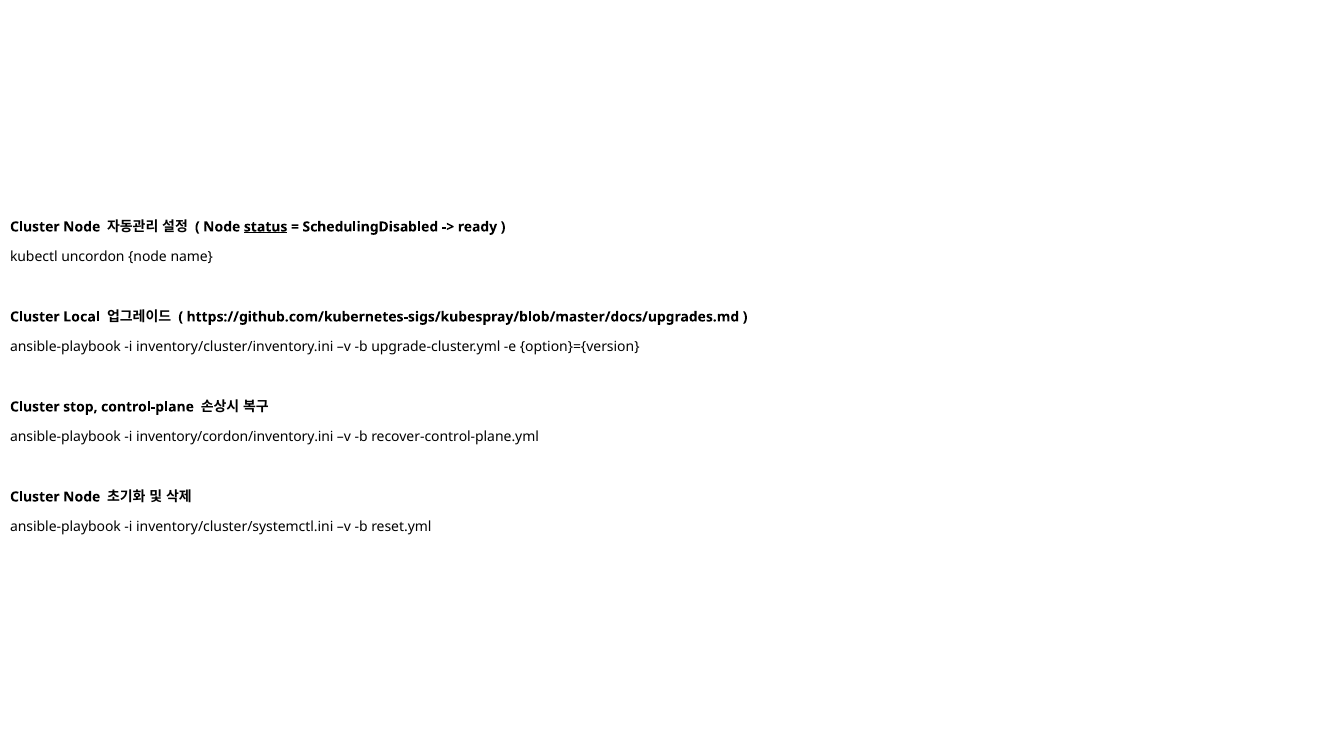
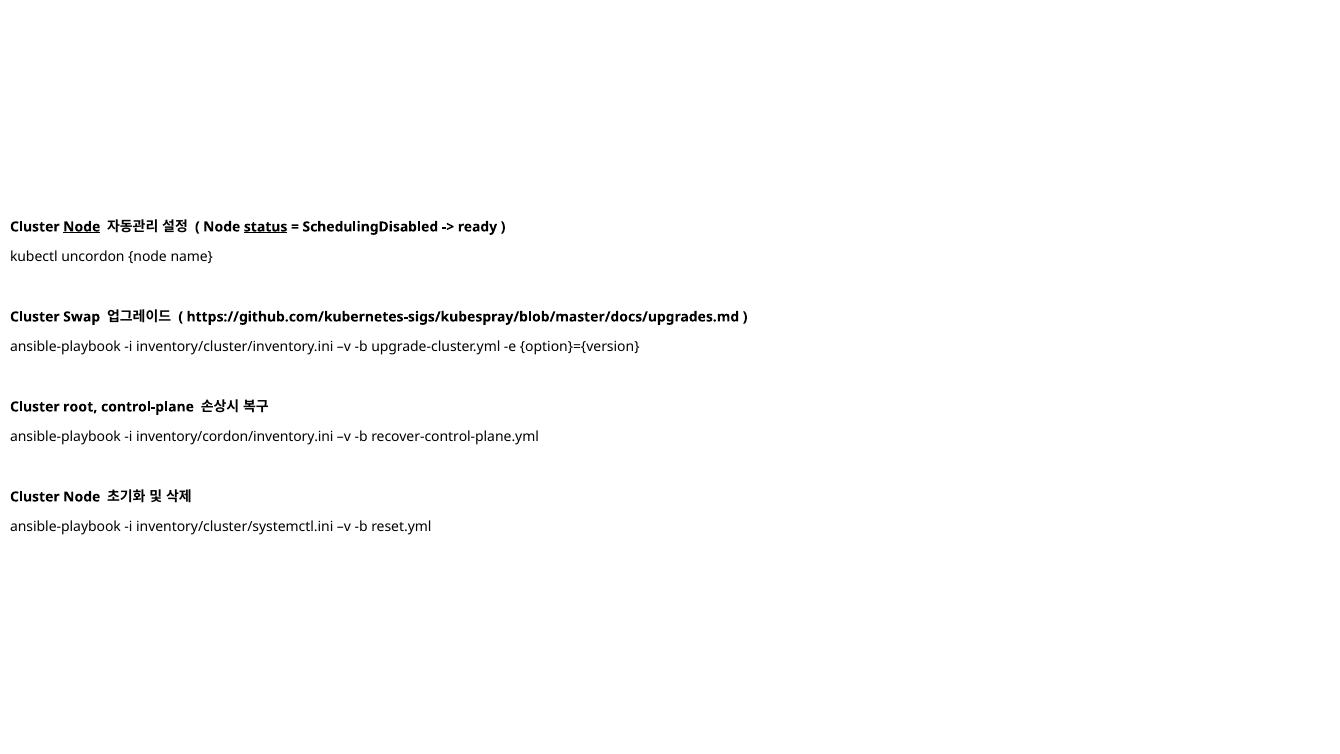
Node underline: none -> present (82, 227)
Local: Local -> Swap (82, 317)
stop: stop -> root (80, 407)
